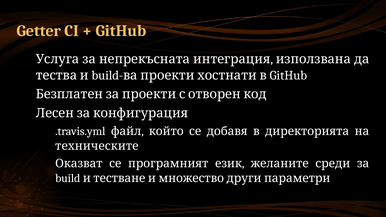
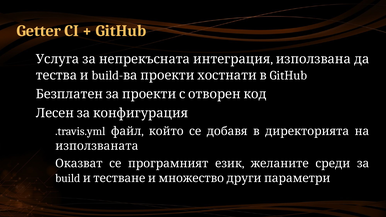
техническите: техническите -> използваната (97, 146)
